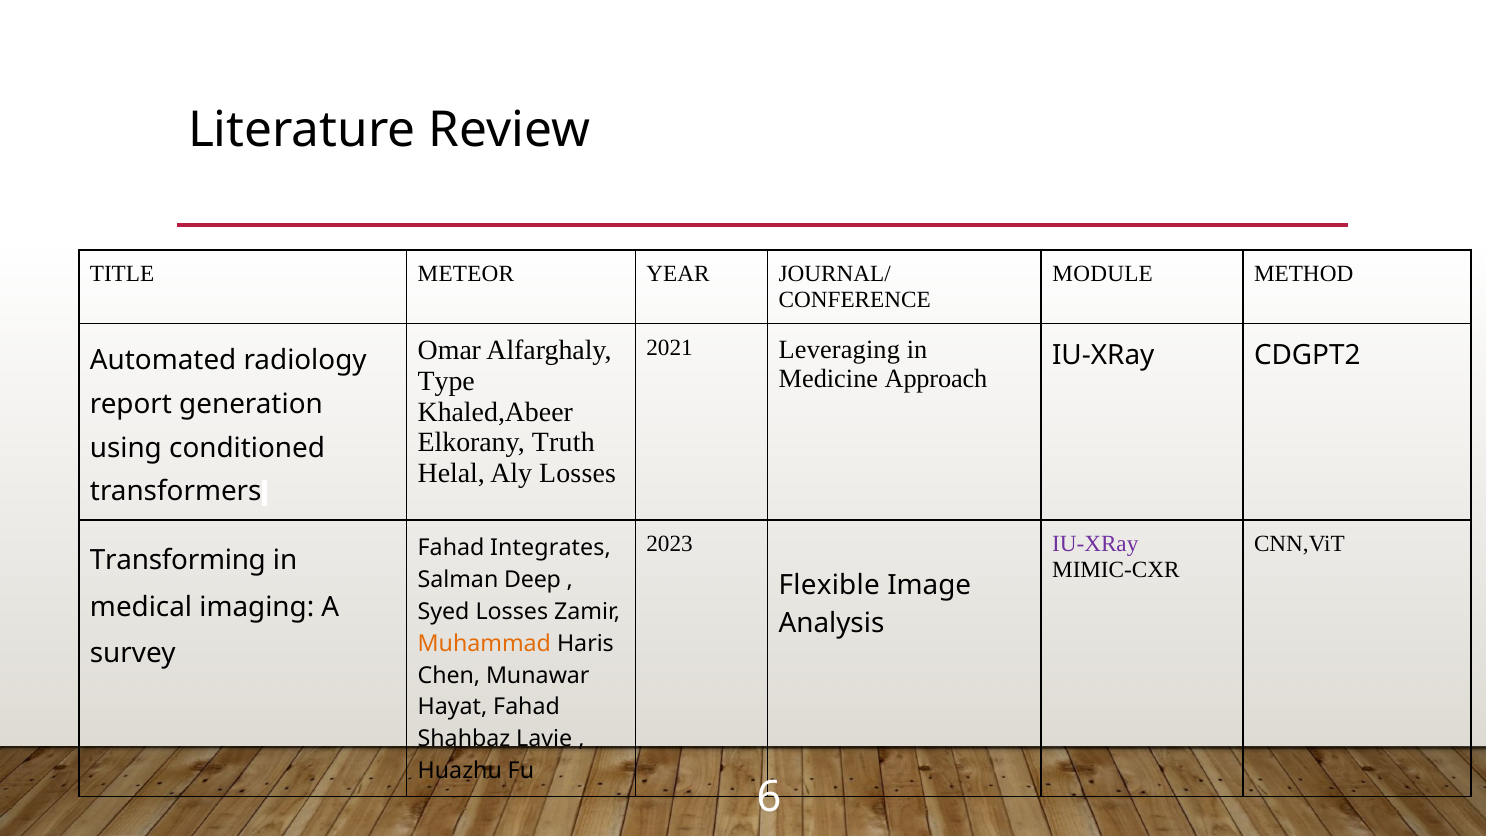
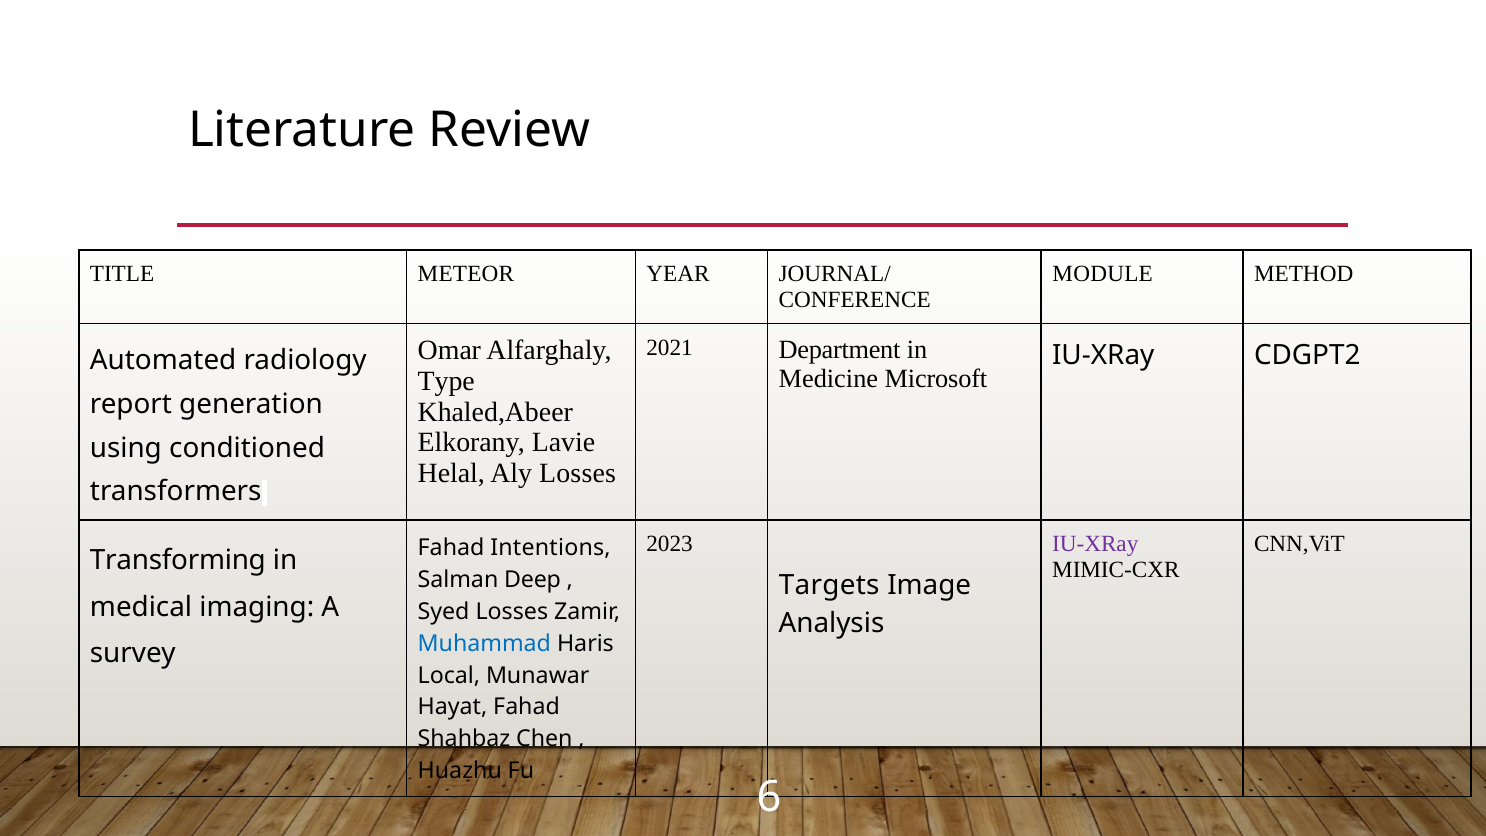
Leveraging: Leveraging -> Department (840, 349)
Approach: Approach -> Microsoft (936, 379)
Truth: Truth -> Lavie (563, 443)
Integrates: Integrates -> Intentions (550, 548)
Flexible: Flexible -> Targets (829, 585)
Muhammad colour: orange -> blue (484, 643)
Chen: Chen -> Local (449, 675)
Lavie: Lavie -> Chen (544, 739)
